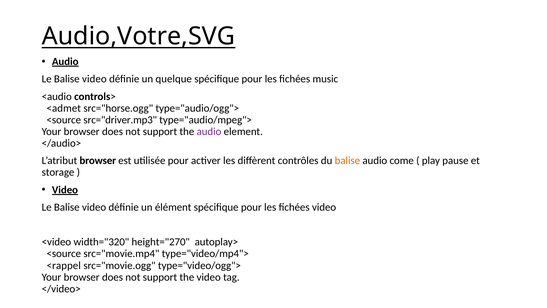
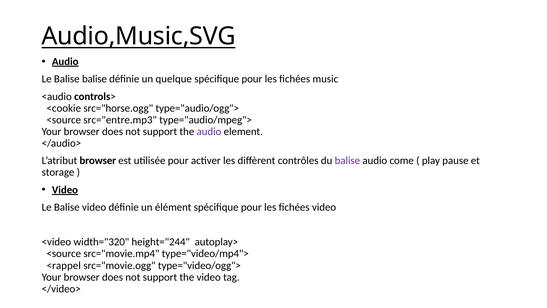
Audio,Votre,SVG: Audio,Votre,SVG -> Audio,Music,SVG (139, 36)
video: video -> balise (94, 79)
<admet: <admet -> <cookie (64, 108)
src="driver.mp3: src="driver.mp3 -> src="entre.mp3 (120, 120)
balise colour: orange -> purple (347, 161)
height="270: height="270 -> height="244 (161, 242)
